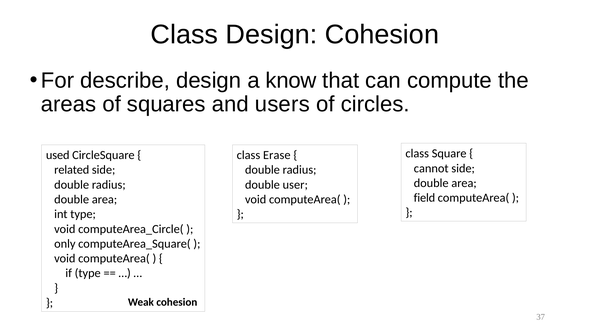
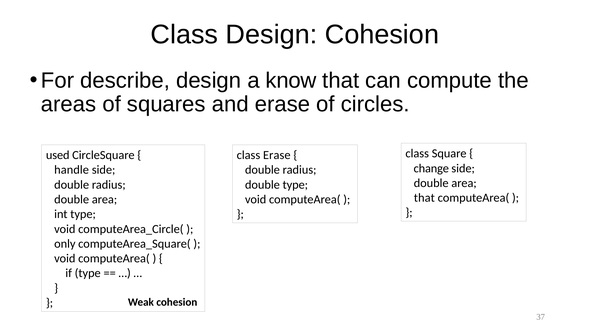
and users: users -> erase (282, 104)
cannot: cannot -> change (431, 168)
related: related -> handle (72, 170)
double user: user -> type (295, 185)
field: field -> that (424, 198)
